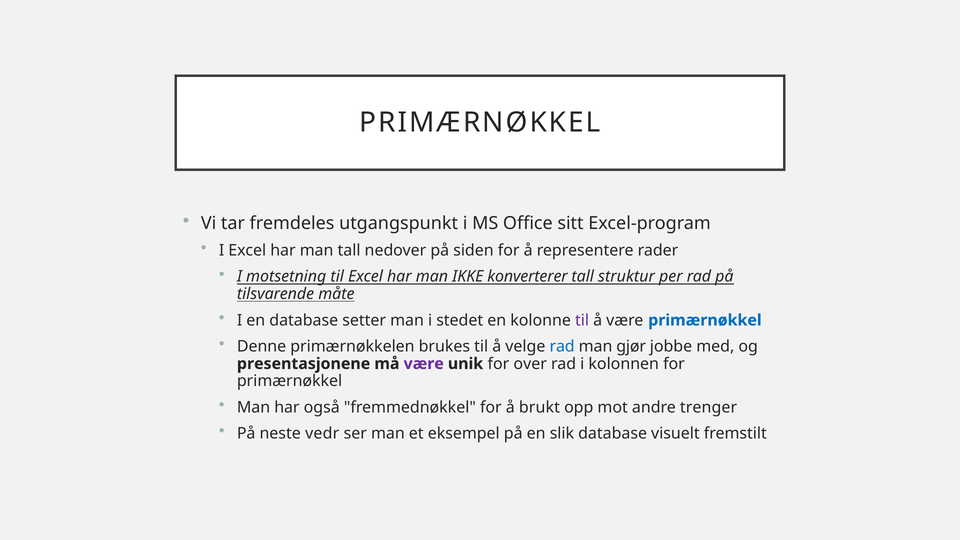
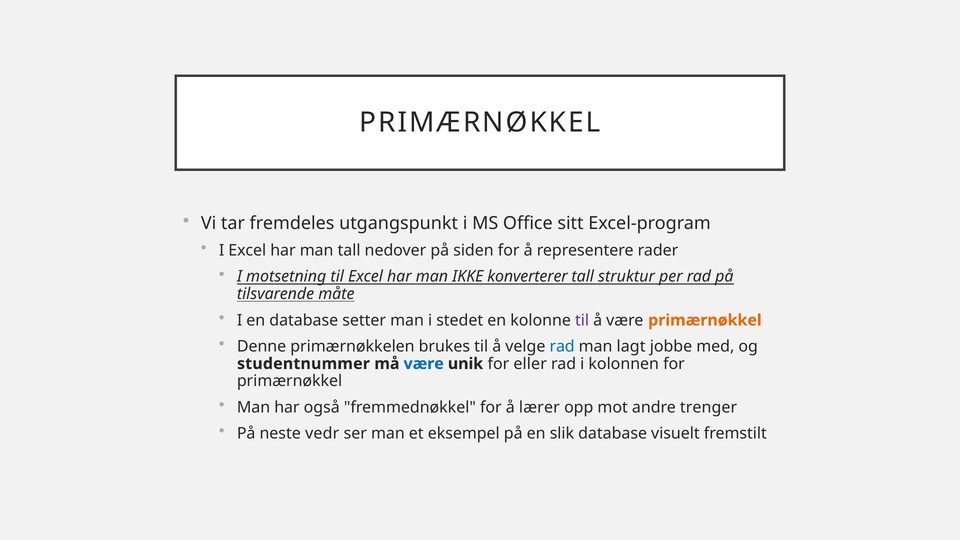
primærnøkkel colour: blue -> orange (705, 320)
gjør: gjør -> lagt (631, 346)
presentasjonene: presentasjonene -> studentnummer (303, 364)
være colour: purple -> blue (424, 364)
over: over -> eller (530, 364)
brukt: brukt -> lærer (539, 407)
